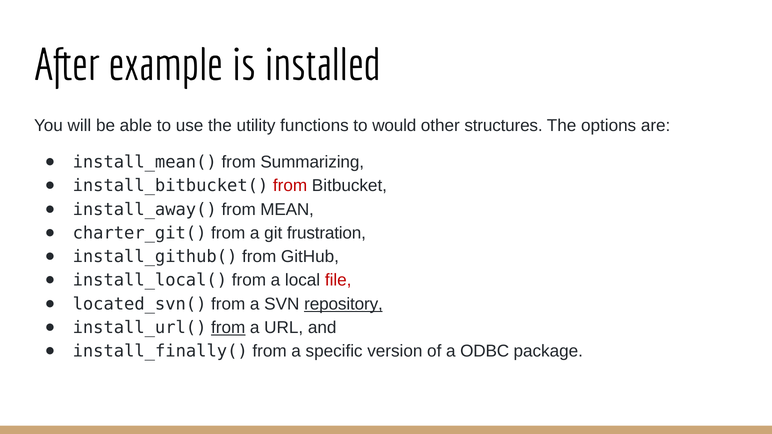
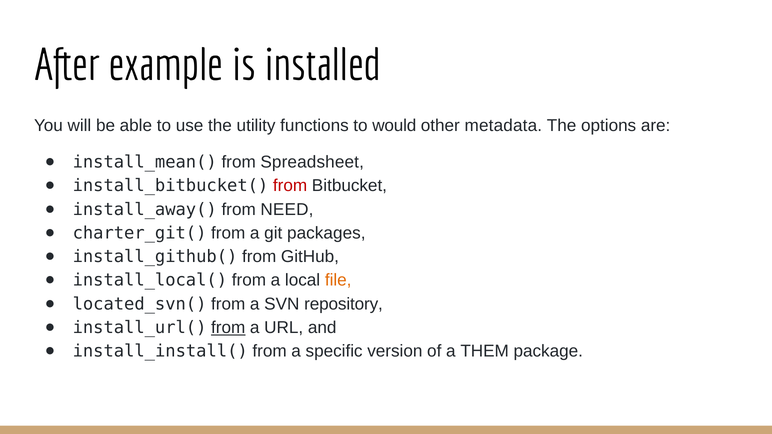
structures: structures -> metadata (503, 126)
Summarizing: Summarizing -> Spreadsheet (312, 162)
MEAN: MEAN -> NEED (287, 210)
frustration: frustration -> packages (326, 233)
file colour: red -> orange (338, 280)
repository underline: present -> none (344, 304)
install_finally(: install_finally( -> install_install( (160, 351)
ODBC: ODBC -> THEM (485, 351)
